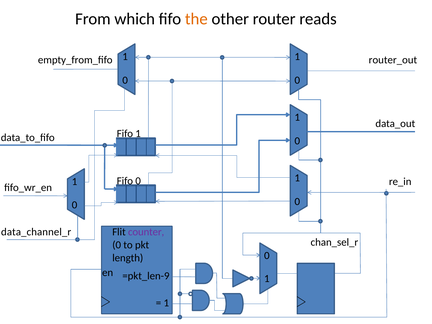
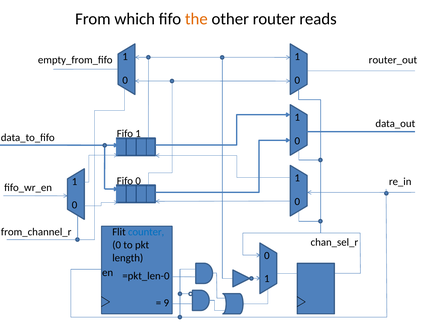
data_channel_r: data_channel_r -> from_channel_r (36, 232)
counter colour: purple -> blue (146, 232)
=pkt_len-9: =pkt_len-9 -> =pkt_len-0 (146, 276)
1: 1 -> 9 (166, 303)
